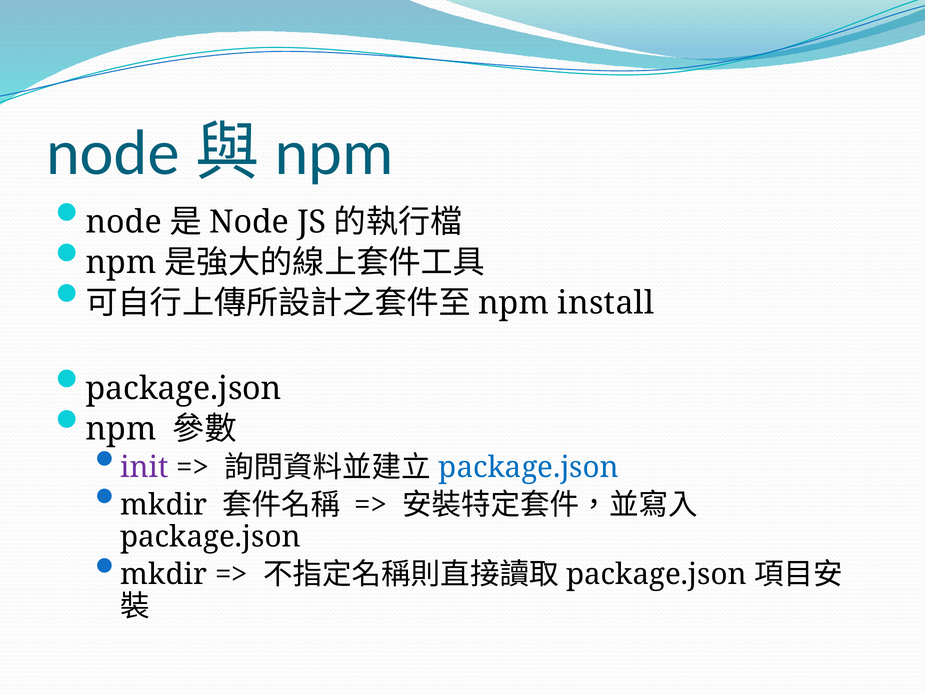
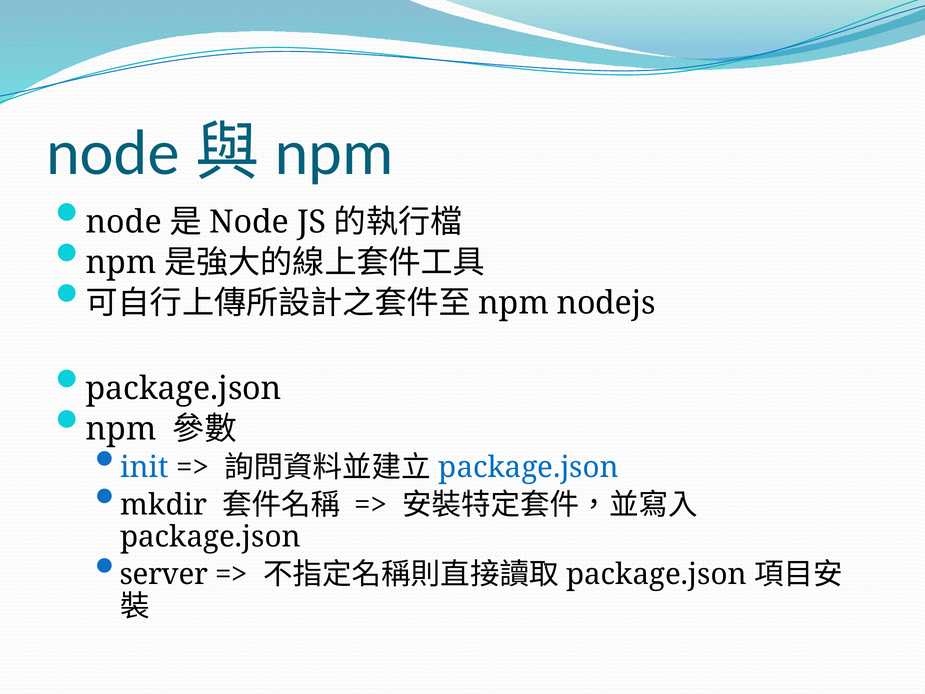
install: install -> nodejs (606, 303)
init colour: purple -> blue (144, 467)
mkdir: mkdir -> server (164, 574)
